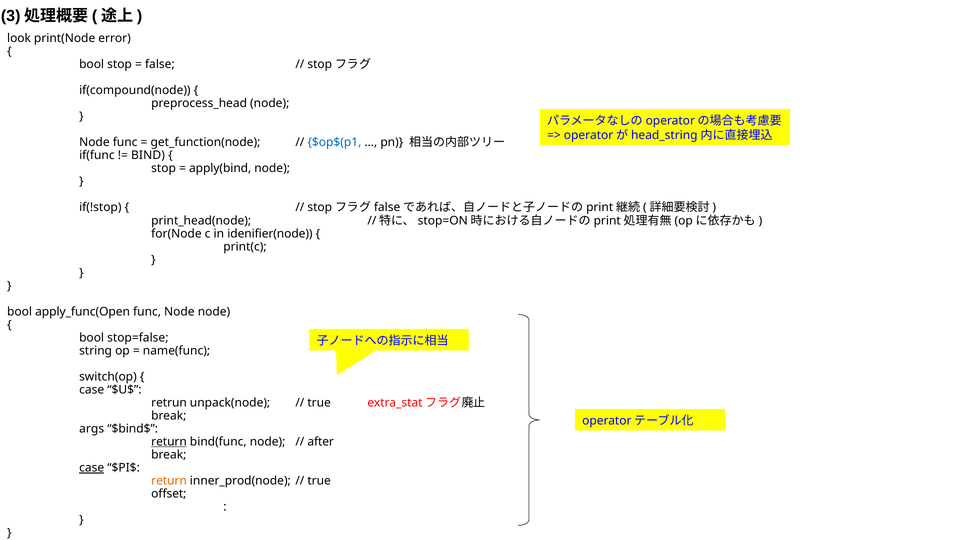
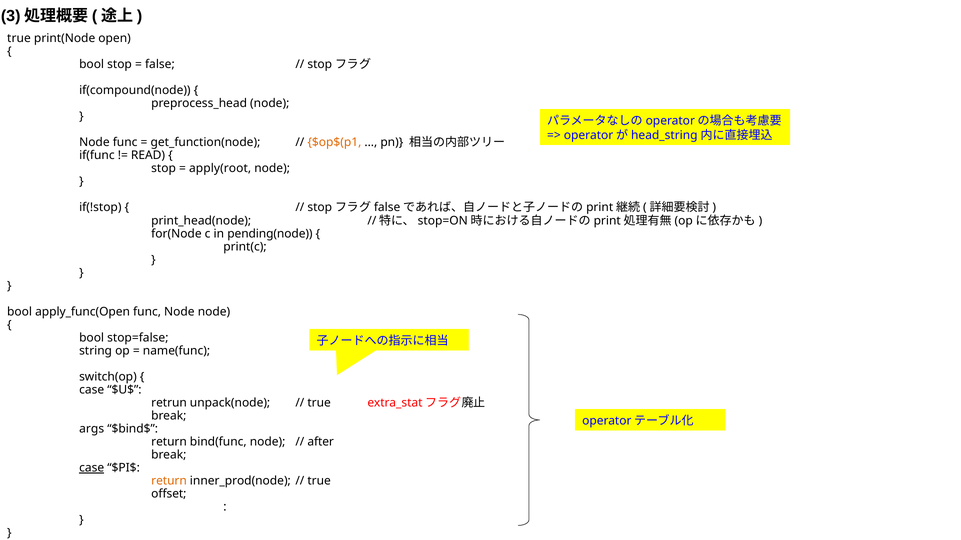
look: look -> true (19, 38)
error: error -> open (115, 38)
$op$(p1 colour: blue -> orange (334, 143)
BIND: BIND -> READ (148, 156)
apply(bind: apply(bind -> apply(root (220, 169)
idenifier(node: idenifier(node -> pending(node (270, 234)
return underline: present -> none (169, 442)
